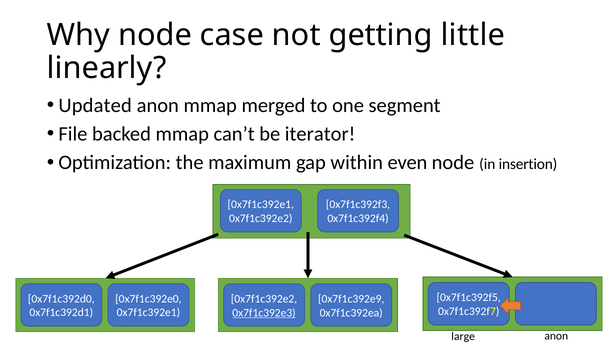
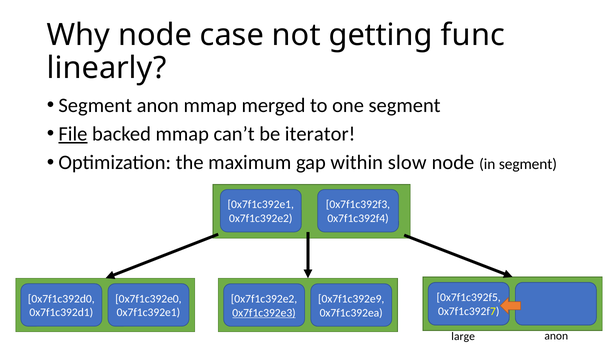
little: little -> func (473, 35)
Updated: Updated -> Segment (95, 105)
File underline: none -> present (73, 134)
even: even -> slow (407, 162)
in insertion: insertion -> segment (528, 164)
